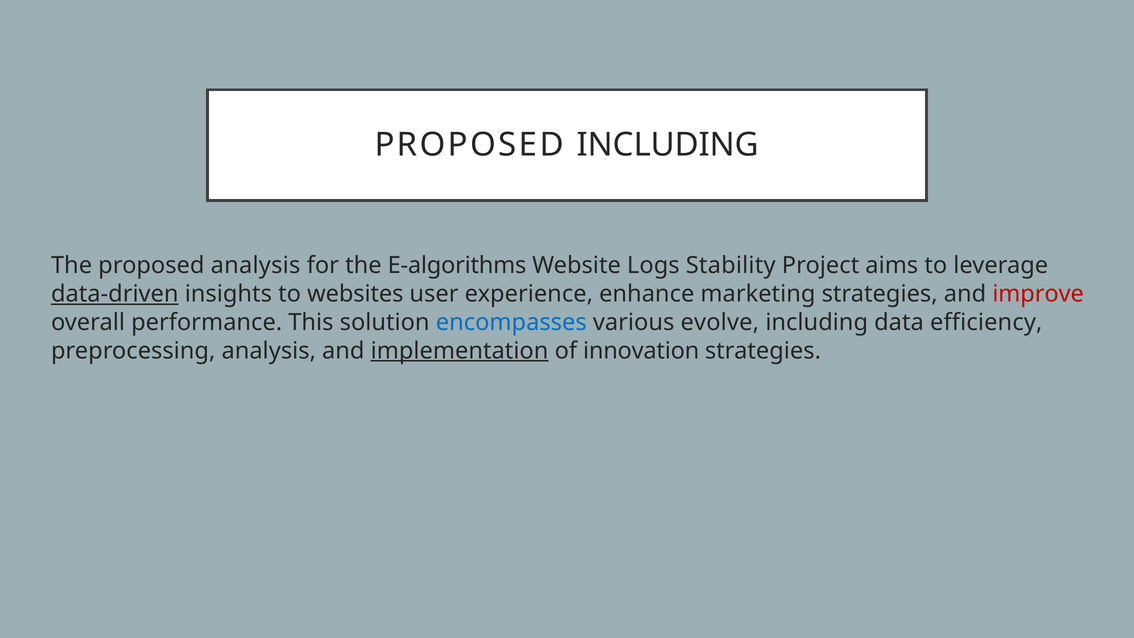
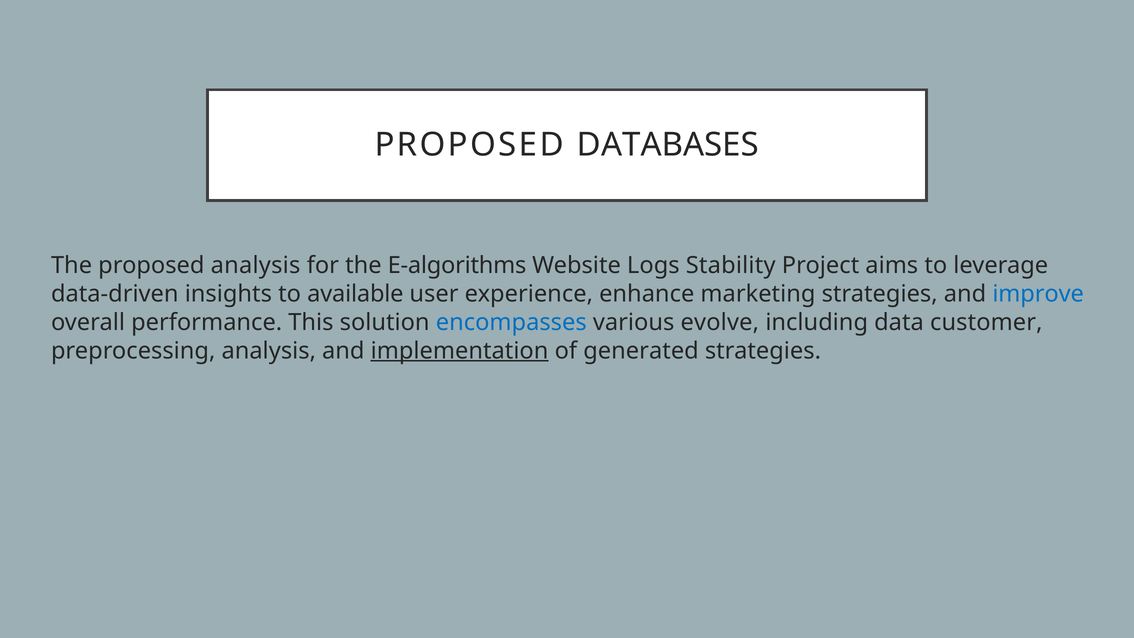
PROPOSED INCLUDING: INCLUDING -> DATABASES (668, 145)
data-driven underline: present -> none (115, 294)
websites: websites -> available (355, 294)
improve colour: red -> blue (1038, 294)
efficiency: efficiency -> customer (986, 322)
innovation: innovation -> generated (641, 351)
